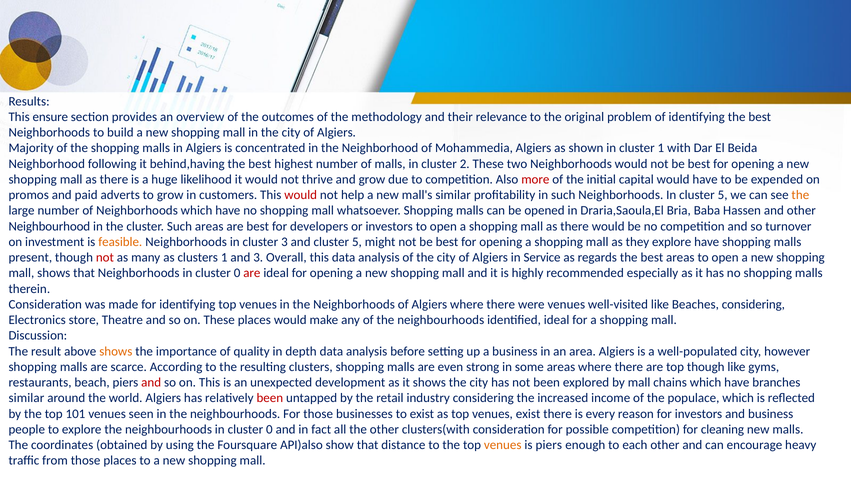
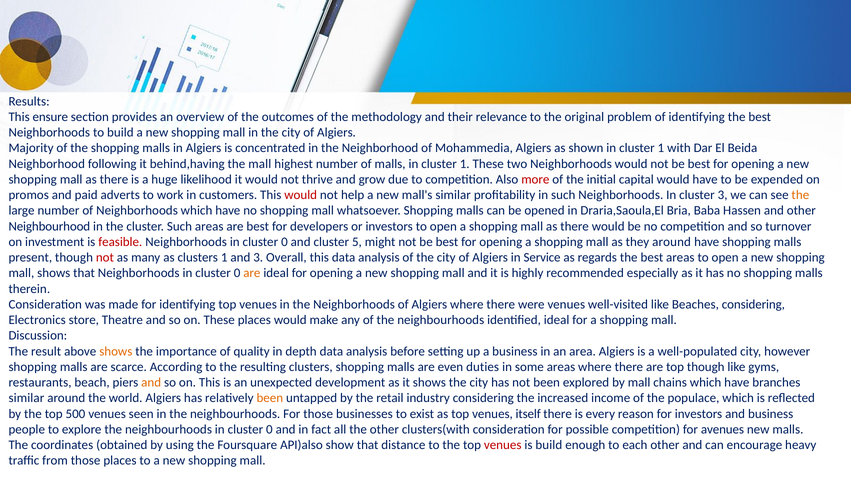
behind,having the best: best -> mall (260, 164)
malls in cluster 2: 2 -> 1 (465, 164)
to grow: grow -> work (170, 195)
In cluster 5: 5 -> 3 (723, 195)
feasible colour: orange -> red (120, 242)
3: 3 -> 0 (284, 242)
they explore: explore -> around (672, 242)
are colour: red -> orange (252, 273)
strong: strong -> duties (483, 367)
and colour: red -> orange (151, 382)
been colour: red -> orange (270, 398)
101: 101 -> 500 (75, 414)
venues exist: exist -> itself (528, 414)
cleaning: cleaning -> avenues (722, 429)
venues colour: orange -> red (503, 445)
is piers: piers -> build (549, 445)
